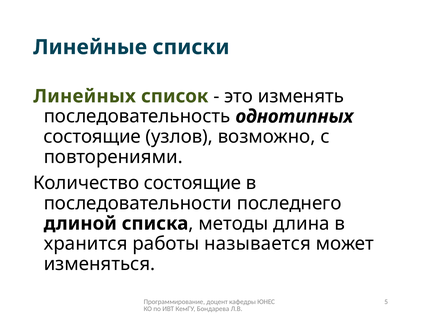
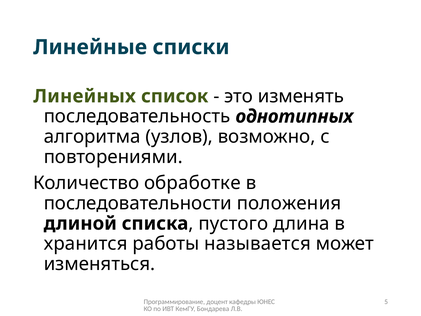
состоящие: состоящие -> алгоритма (92, 137)
Количество состоящие: состоящие -> обработке (192, 183)
последнего: последнего -> положения (289, 203)
методы: методы -> пустого (233, 223)
